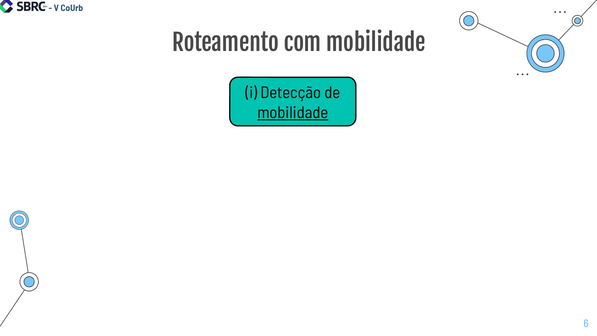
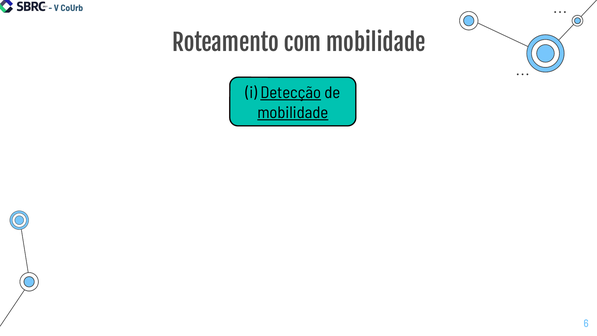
Detecção underline: none -> present (291, 93)
